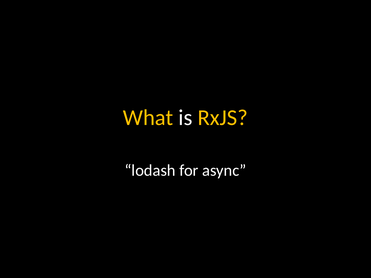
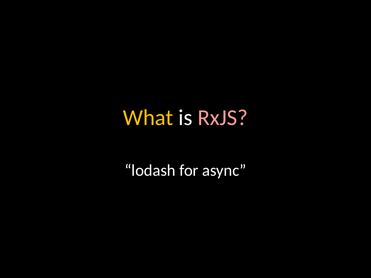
RxJS colour: yellow -> pink (223, 118)
